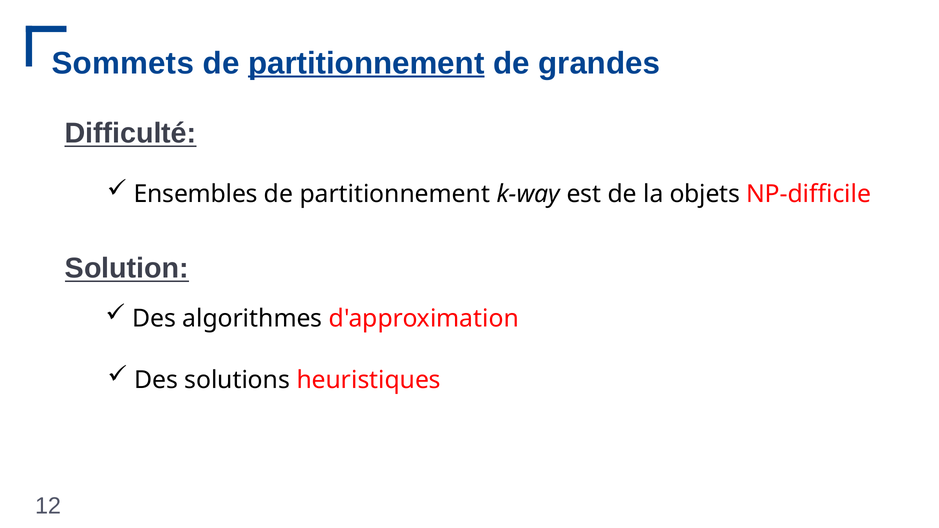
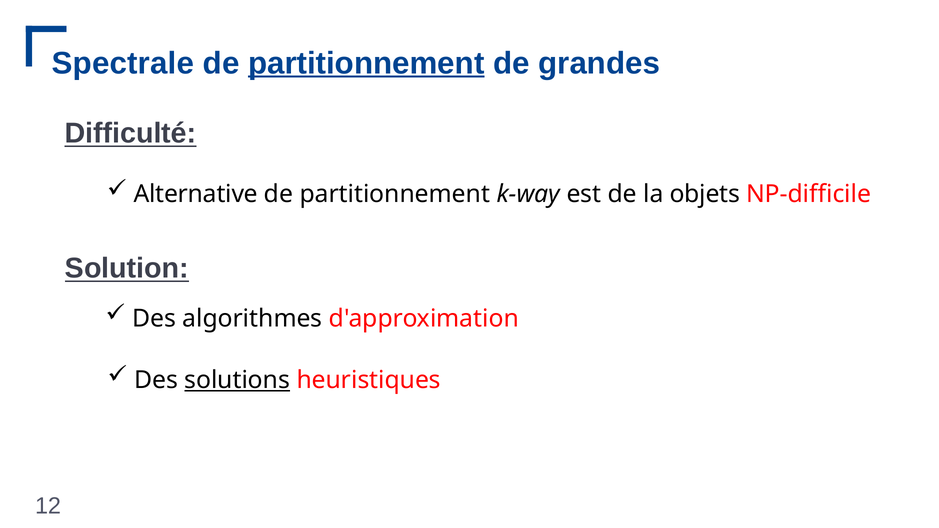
Sommets: Sommets -> Spectrale (123, 63)
Ensembles: Ensembles -> Alternative (196, 194)
solutions underline: none -> present (237, 380)
